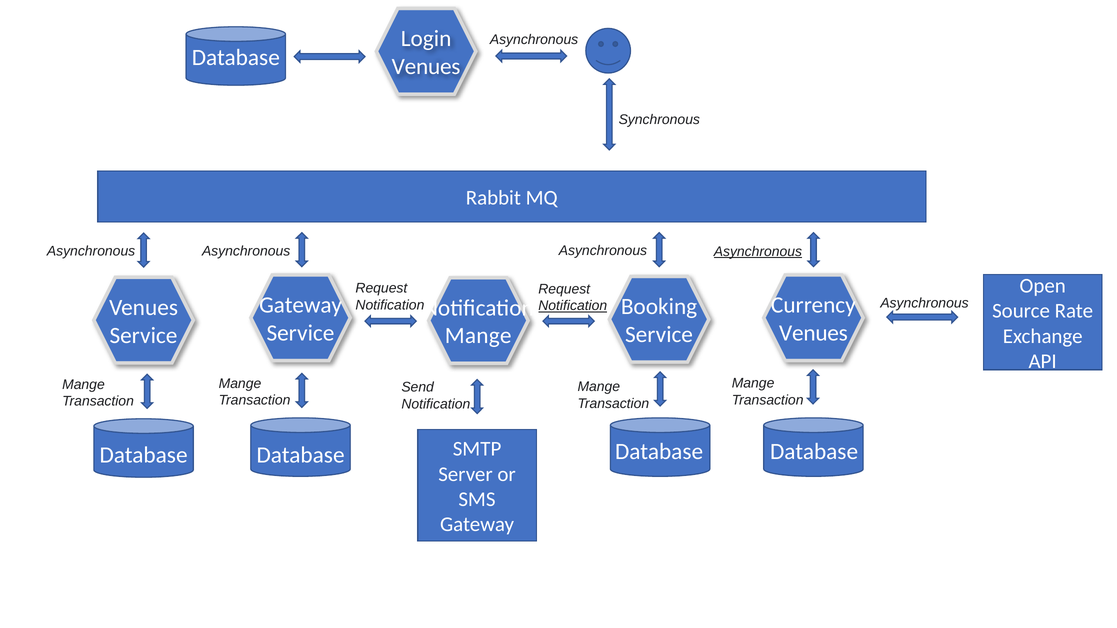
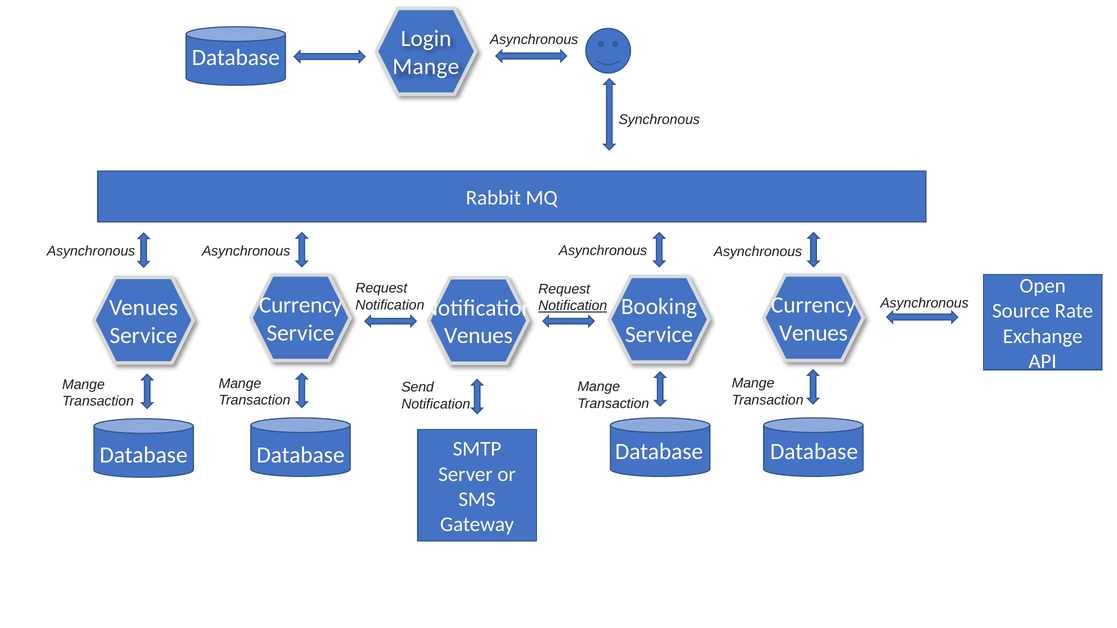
Venues: Venues -> Mange (426, 67)
Asynchronous underline: present -> none (758, 252)
Gateway: Gateway -> Currency (301, 305)
Mange: Mange -> Venues (478, 336)
